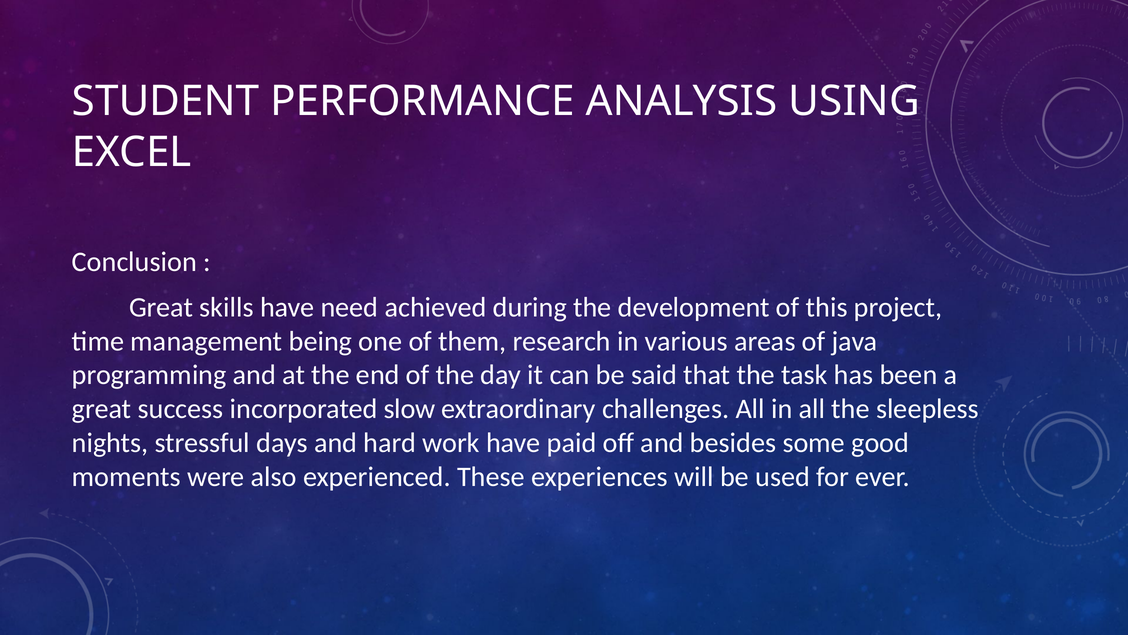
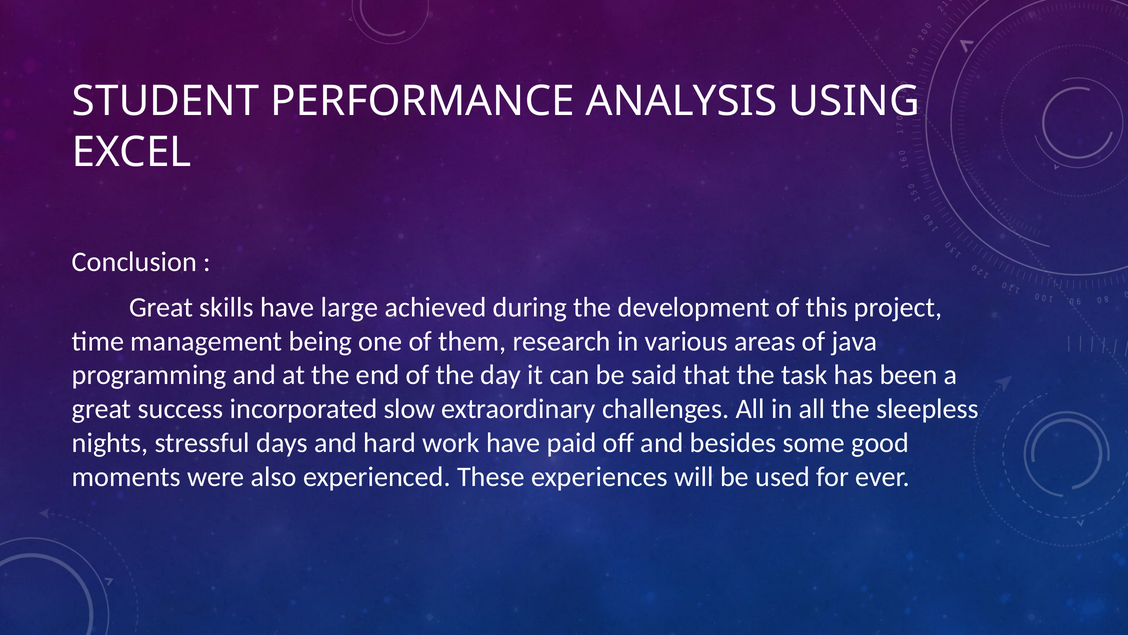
need: need -> large (349, 307)
